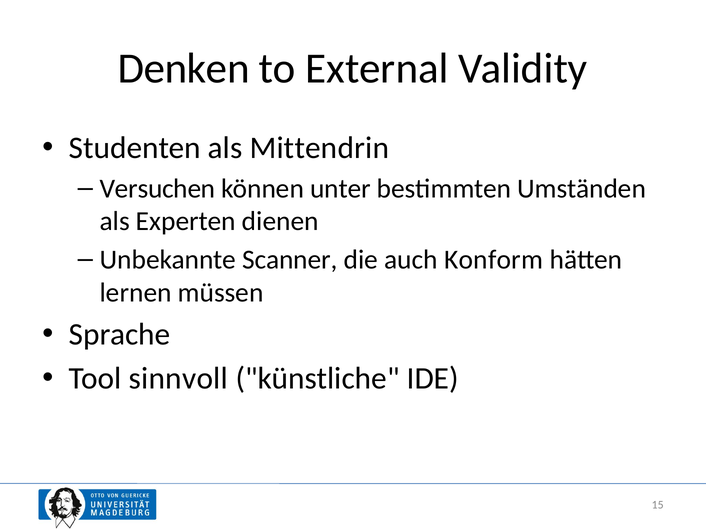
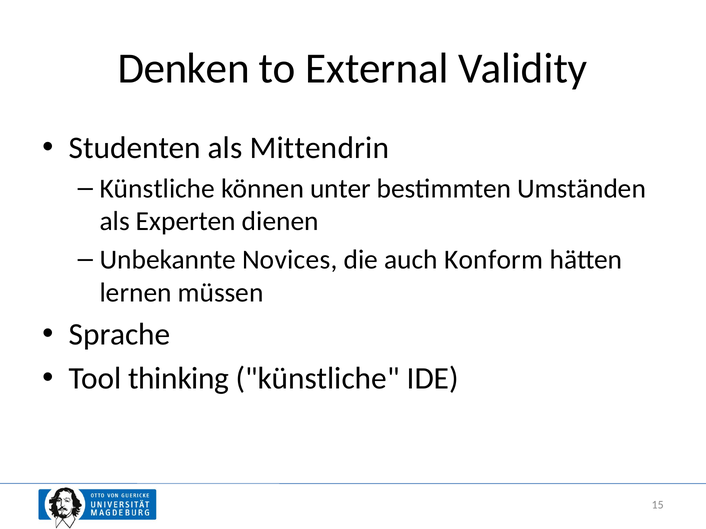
Versuchen: Versuchen -> Künstliche (157, 189)
Scanner: Scanner -> Novices (290, 260)
sinnvoll: sinnvoll -> thinking (179, 379)
